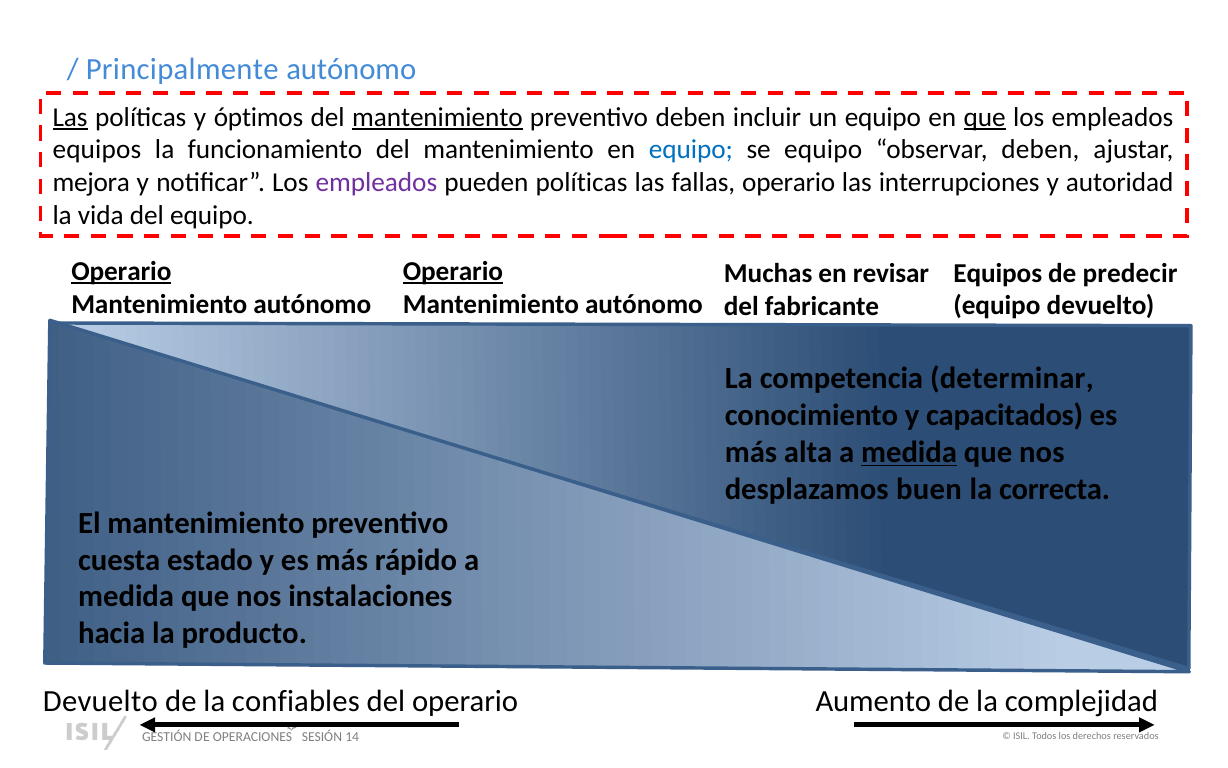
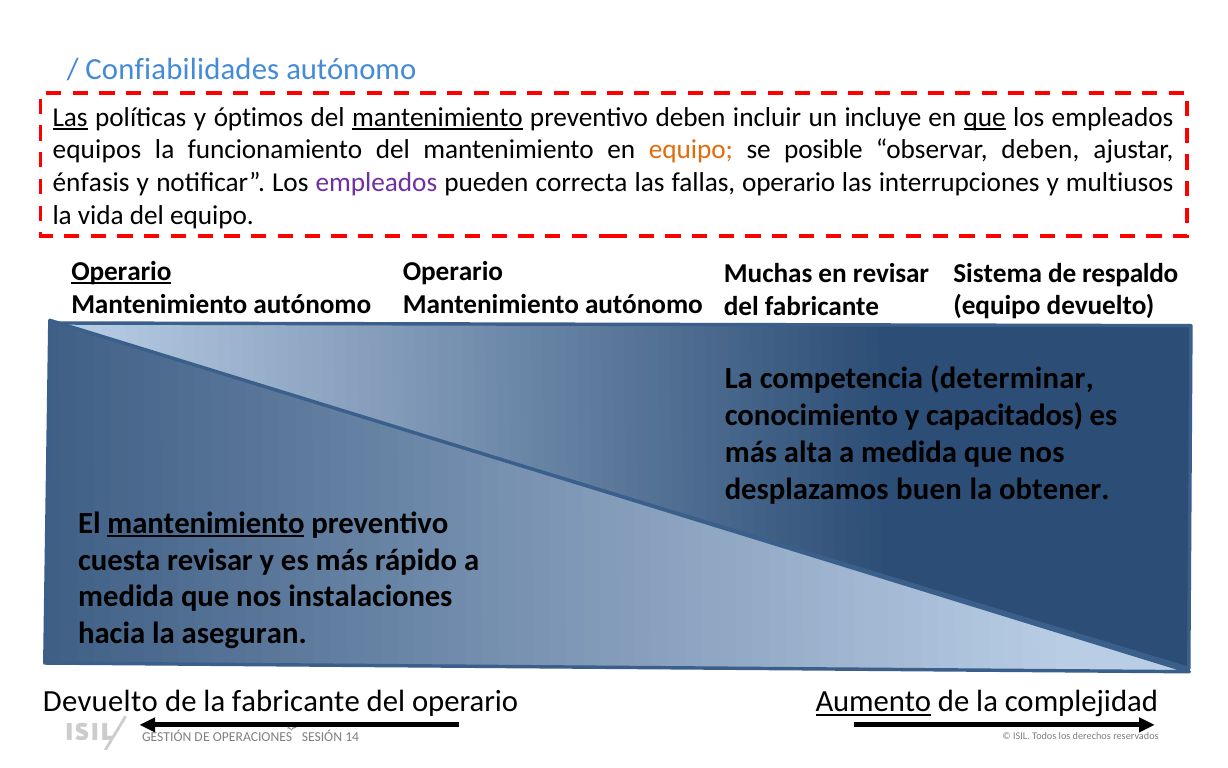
Principalmente: Principalmente -> Confiabilidades (182, 70)
un equipo: equipo -> incluye (883, 117)
equipo colour: blue -> orange (691, 150)
se equipo: equipo -> posible (823, 150)
mejora: mejora -> énfasis (91, 182)
pueden políticas: políticas -> correcta (582, 182)
autoridad: autoridad -> multiusos (1120, 182)
Operario underline: present -> none (453, 271)
Equipos: Equipos -> Sistema (998, 273)
predecir: predecir -> respaldo (1130, 273)
medida underline: present -> none (909, 452)
correcta: correcta -> obtener (1054, 489)
mantenimiento underline: none -> present (206, 523)
cuesta estado: estado -> revisar (210, 560)
producto: producto -> aseguran (244, 633)
la confiables: confiables -> fabricante (296, 701)
Aumento underline: none -> present (873, 701)
